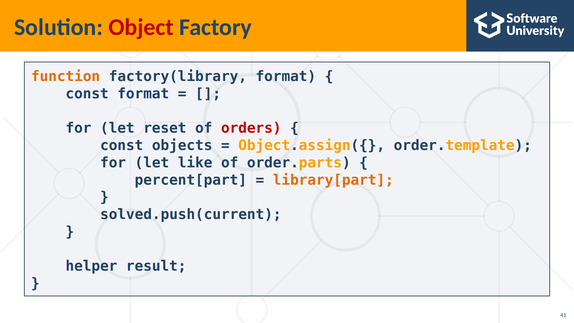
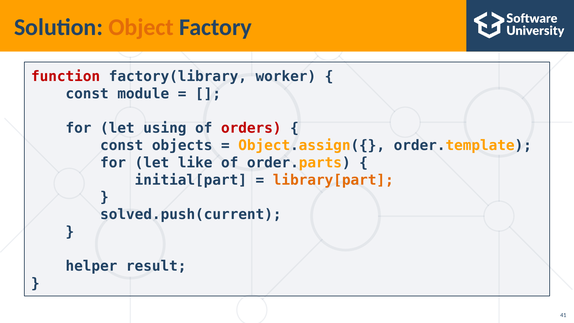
Object colour: red -> orange (141, 27)
function colour: orange -> red (66, 77)
factory(library format: format -> worker (286, 77)
const format: format -> module (143, 94)
reset: reset -> using (165, 128)
percent[part: percent[part -> initial[part (191, 180)
